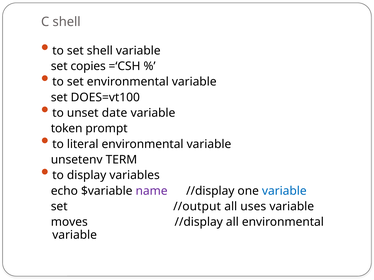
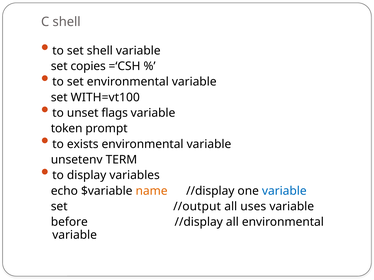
DOES=vt100: DOES=vt100 -> WITH=vt100 (105, 98)
date: date -> flags (115, 113)
literal: literal -> exists (83, 144)
name colour: purple -> orange (152, 191)
moves: moves -> before (69, 222)
